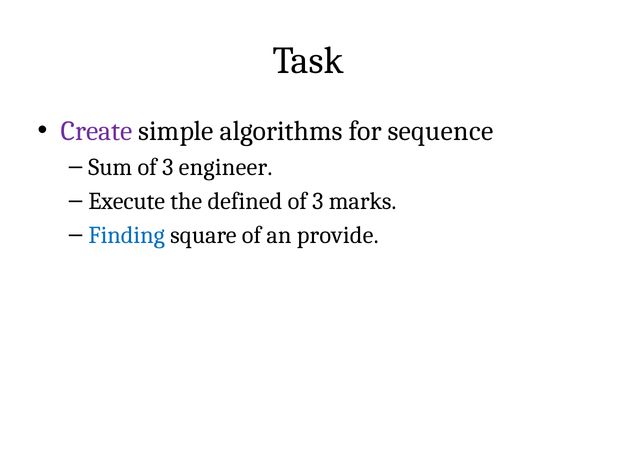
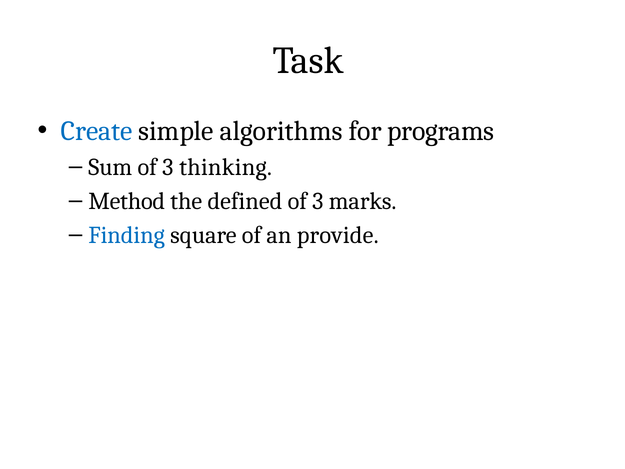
Create colour: purple -> blue (97, 131)
sequence: sequence -> programs (441, 131)
engineer: engineer -> thinking (226, 167)
Execute: Execute -> Method (127, 201)
